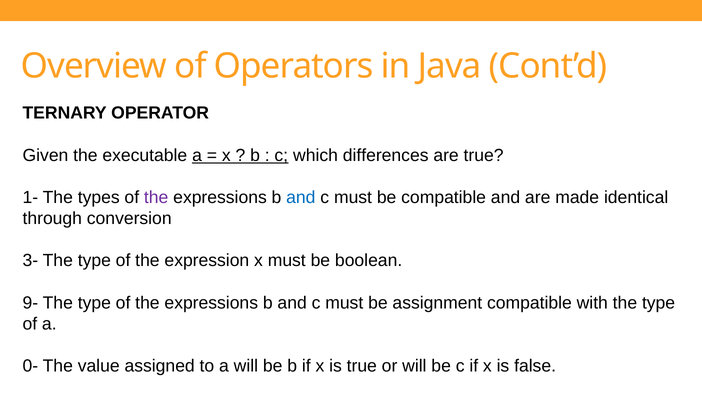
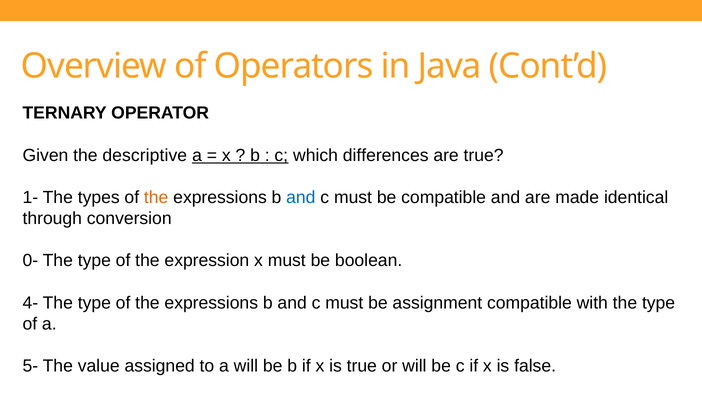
executable: executable -> descriptive (145, 155)
the colour: purple -> orange (156, 197)
3-: 3- -> 0- (30, 261)
9-: 9- -> 4- (30, 303)
0-: 0- -> 5- (30, 366)
